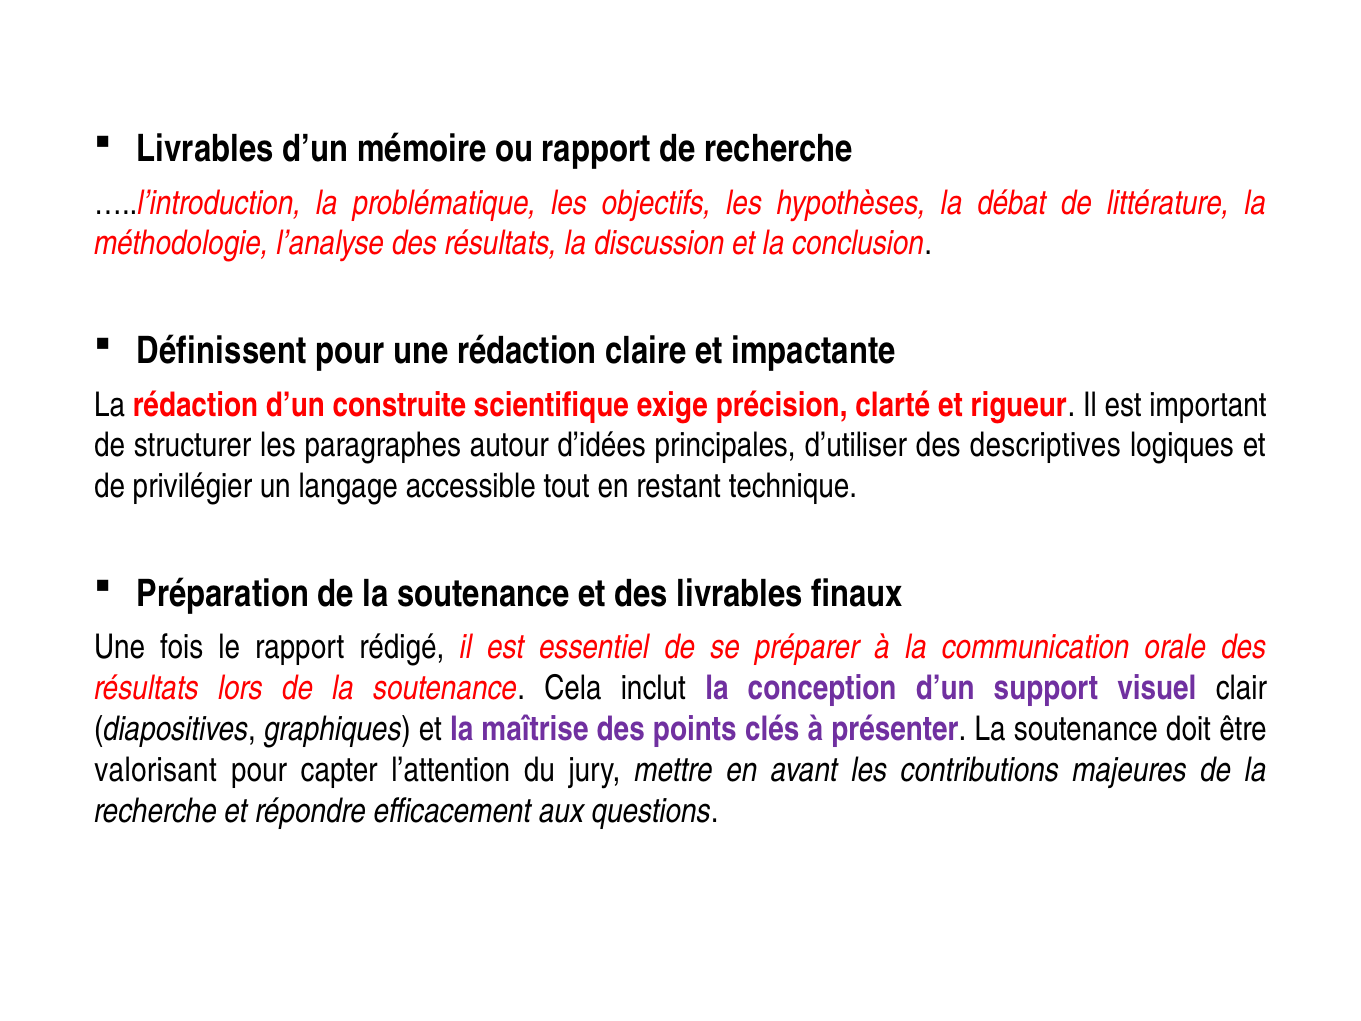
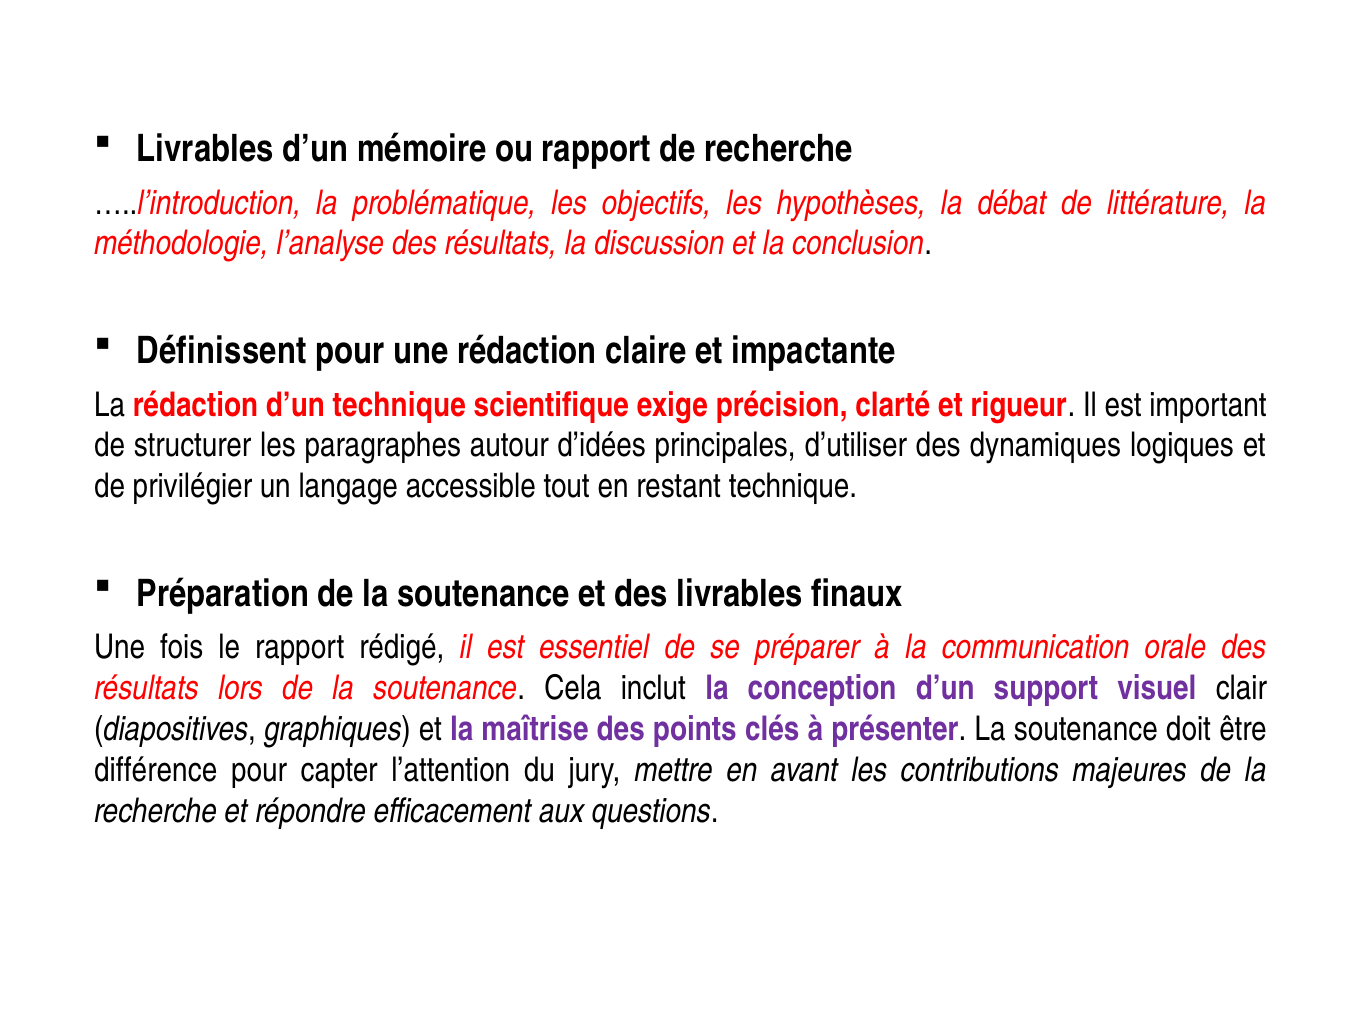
d’un construite: construite -> technique (399, 405)
descriptives: descriptives -> dynamiques (1045, 446)
valorisant: valorisant -> différence (156, 770)
